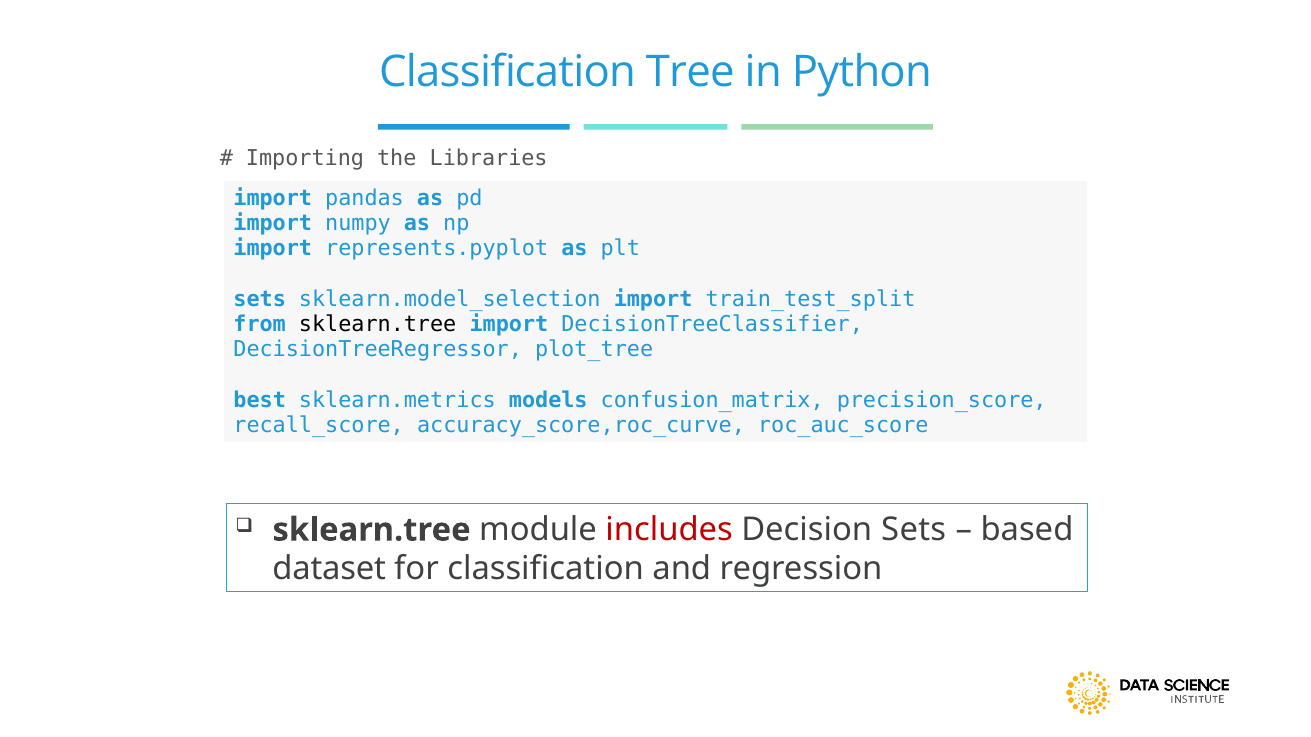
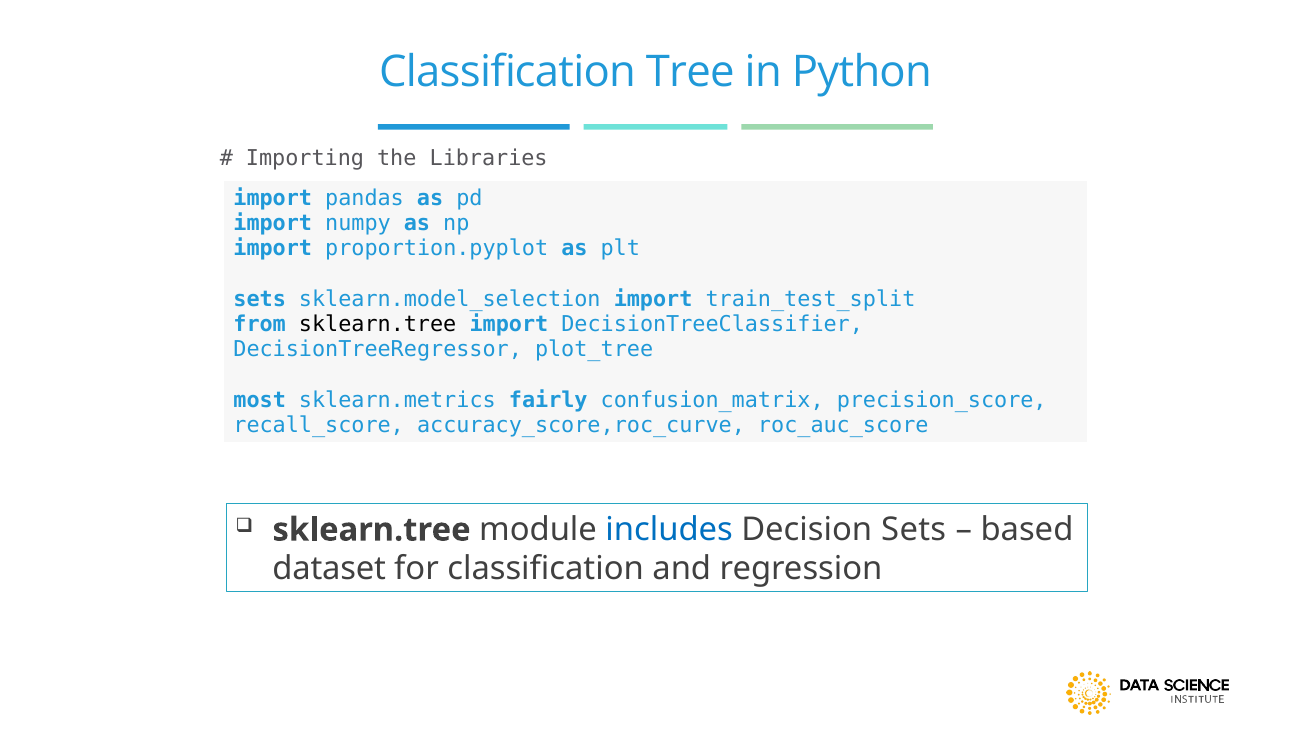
represents.pyplot: represents.pyplot -> proportion.pyplot (437, 249)
best: best -> most (260, 400)
models: models -> fairly (548, 400)
includes colour: red -> blue (669, 530)
